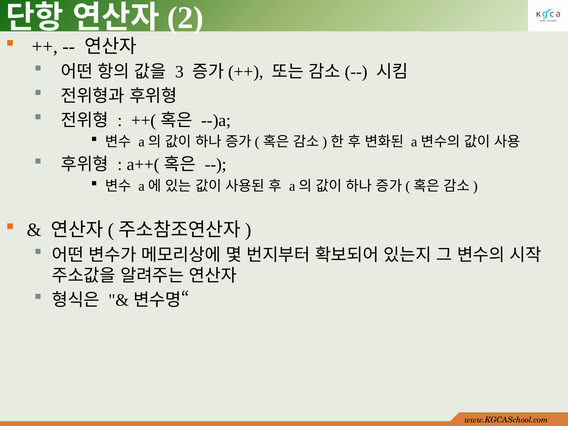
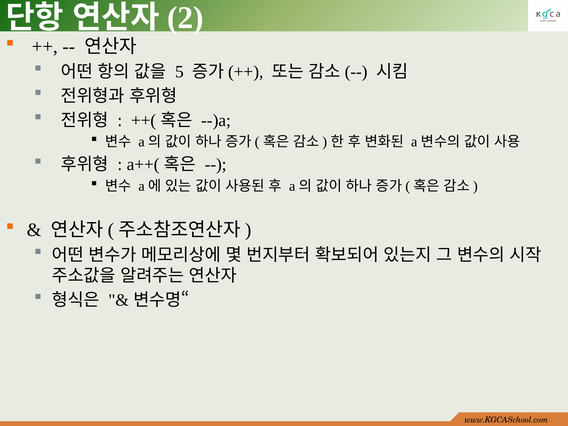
3: 3 -> 5 (179, 72)
